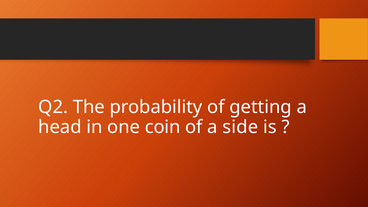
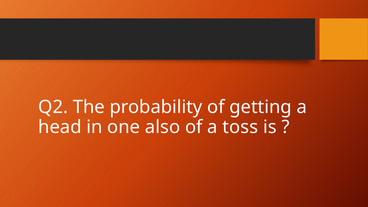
coin: coin -> also (163, 127)
side: side -> toss (240, 127)
